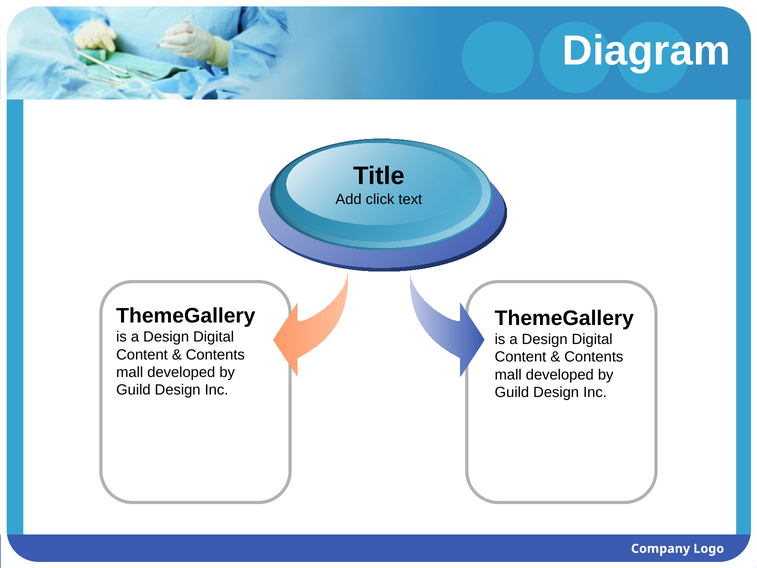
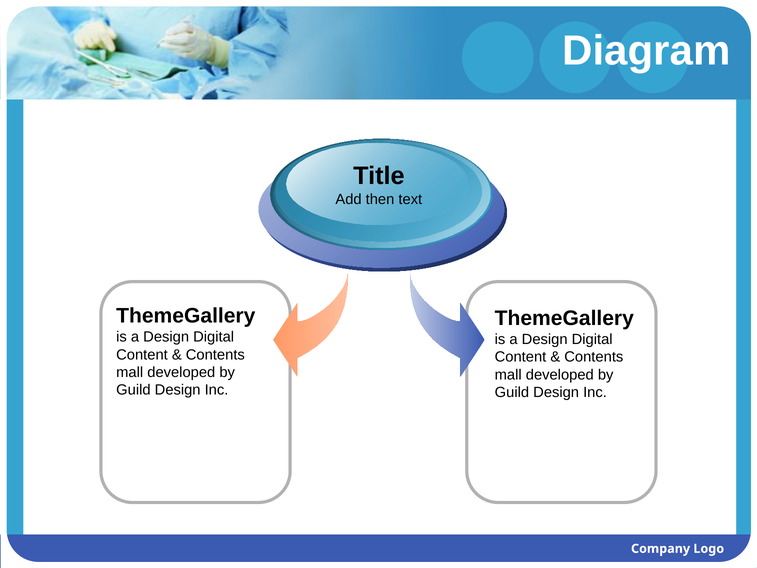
click: click -> then (380, 199)
